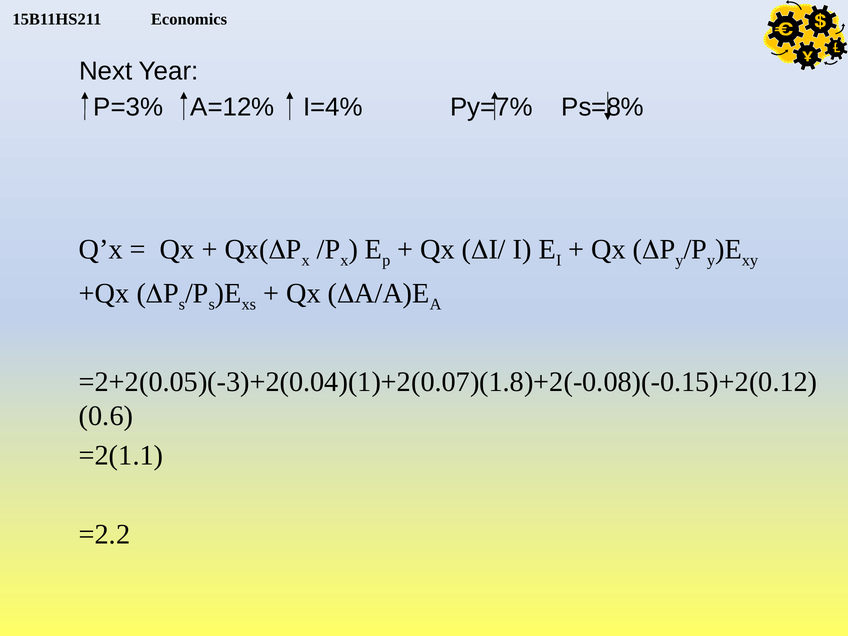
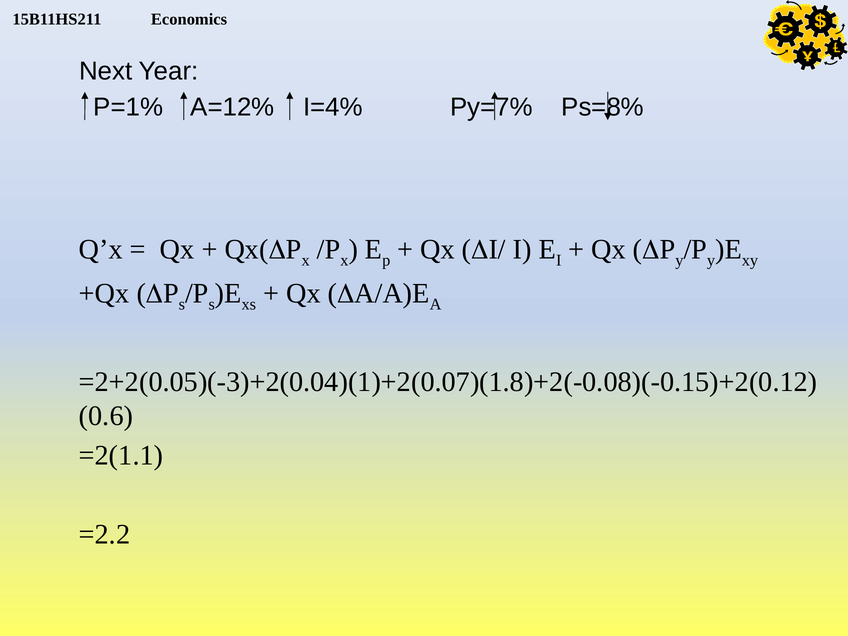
P=3%: P=3% -> P=1% (128, 107)
